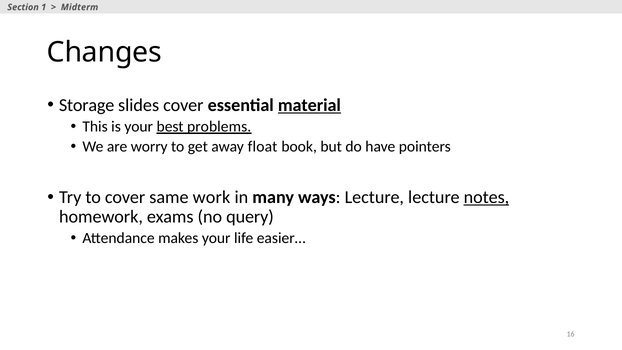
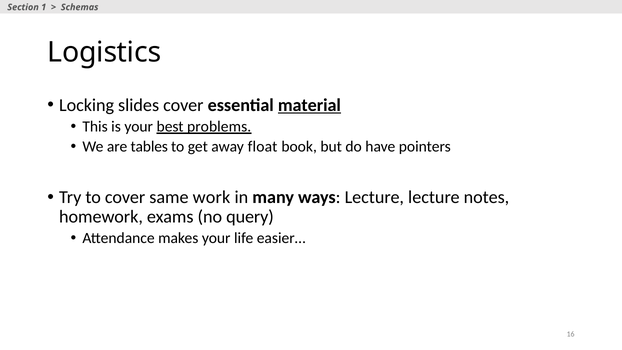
Midterm: Midterm -> Schemas (80, 7)
Changes: Changes -> Logistics (104, 52)
Storage: Storage -> Locking (87, 105)
worry: worry -> tables (149, 147)
notes underline: present -> none (486, 197)
